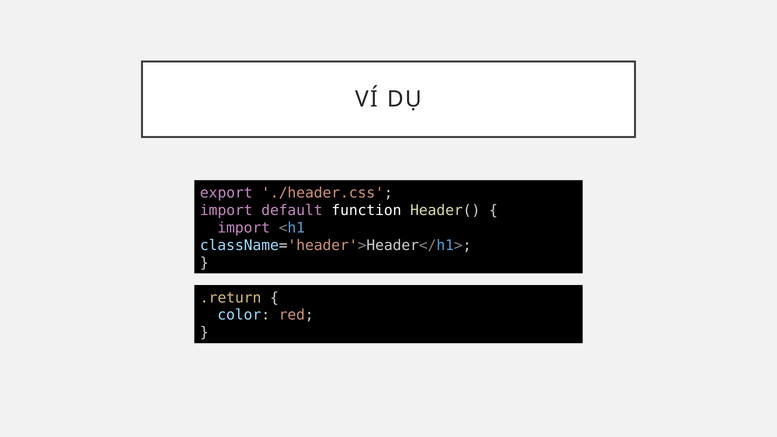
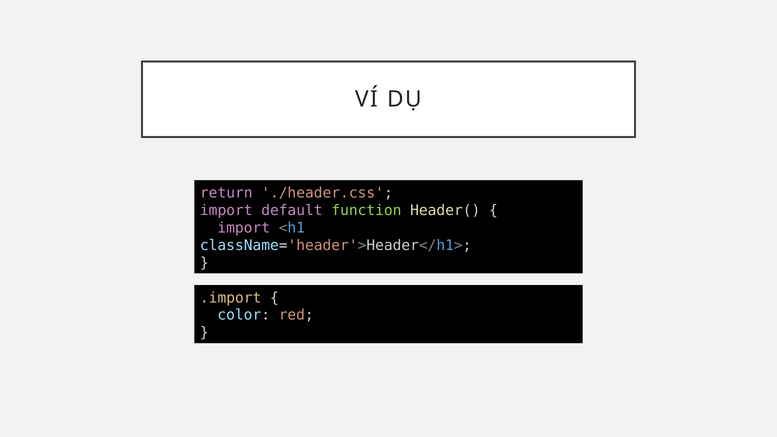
export: export -> return (226, 193)
function colour: white -> light green (366, 210)
.return: .return -> .import (231, 298)
